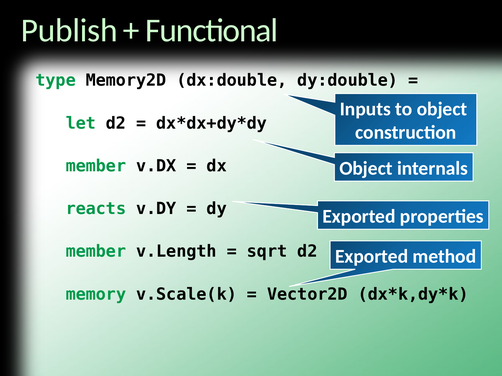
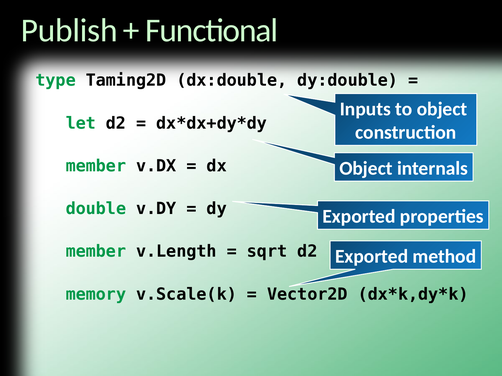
Memory2D: Memory2D -> Taming2D (126, 81)
reacts: reacts -> double (96, 209)
